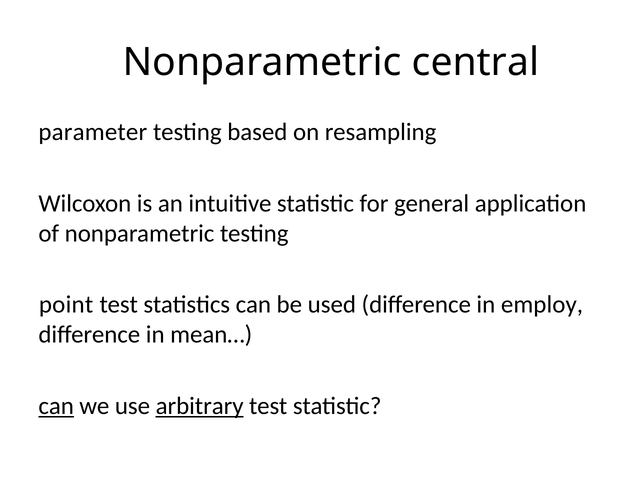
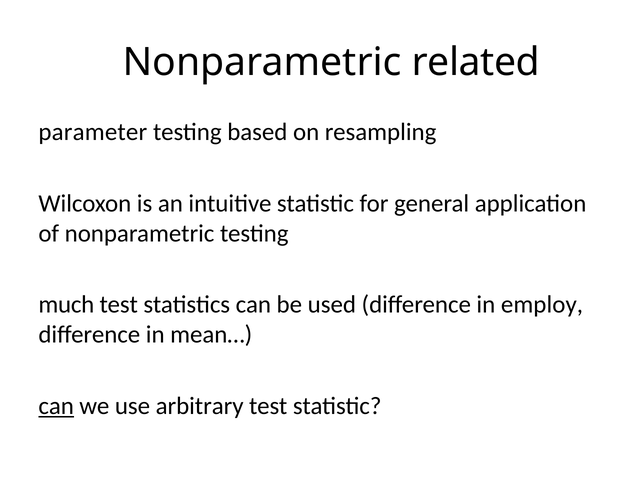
central: central -> related (476, 62)
point: point -> much (66, 305)
arbitrary underline: present -> none (200, 406)
